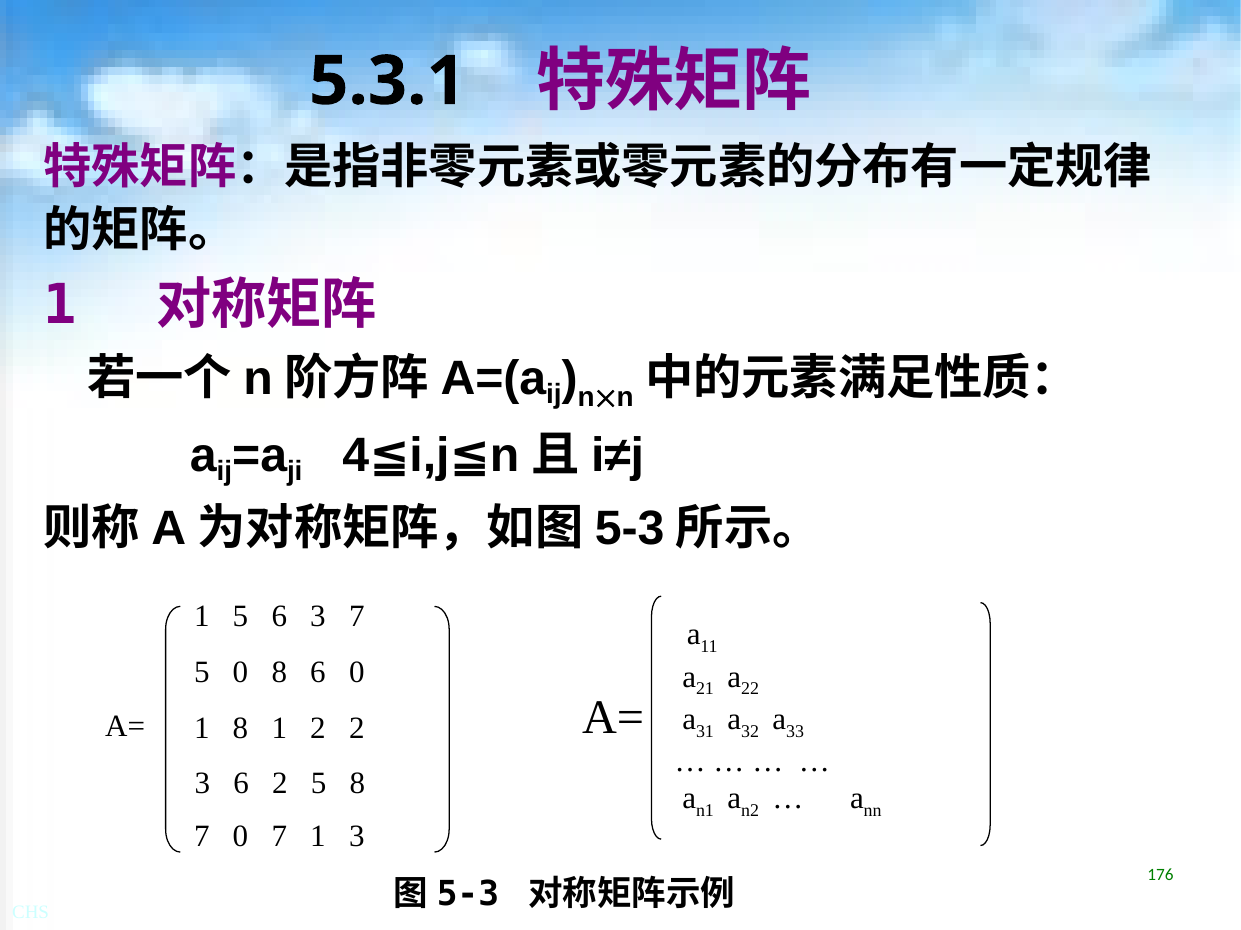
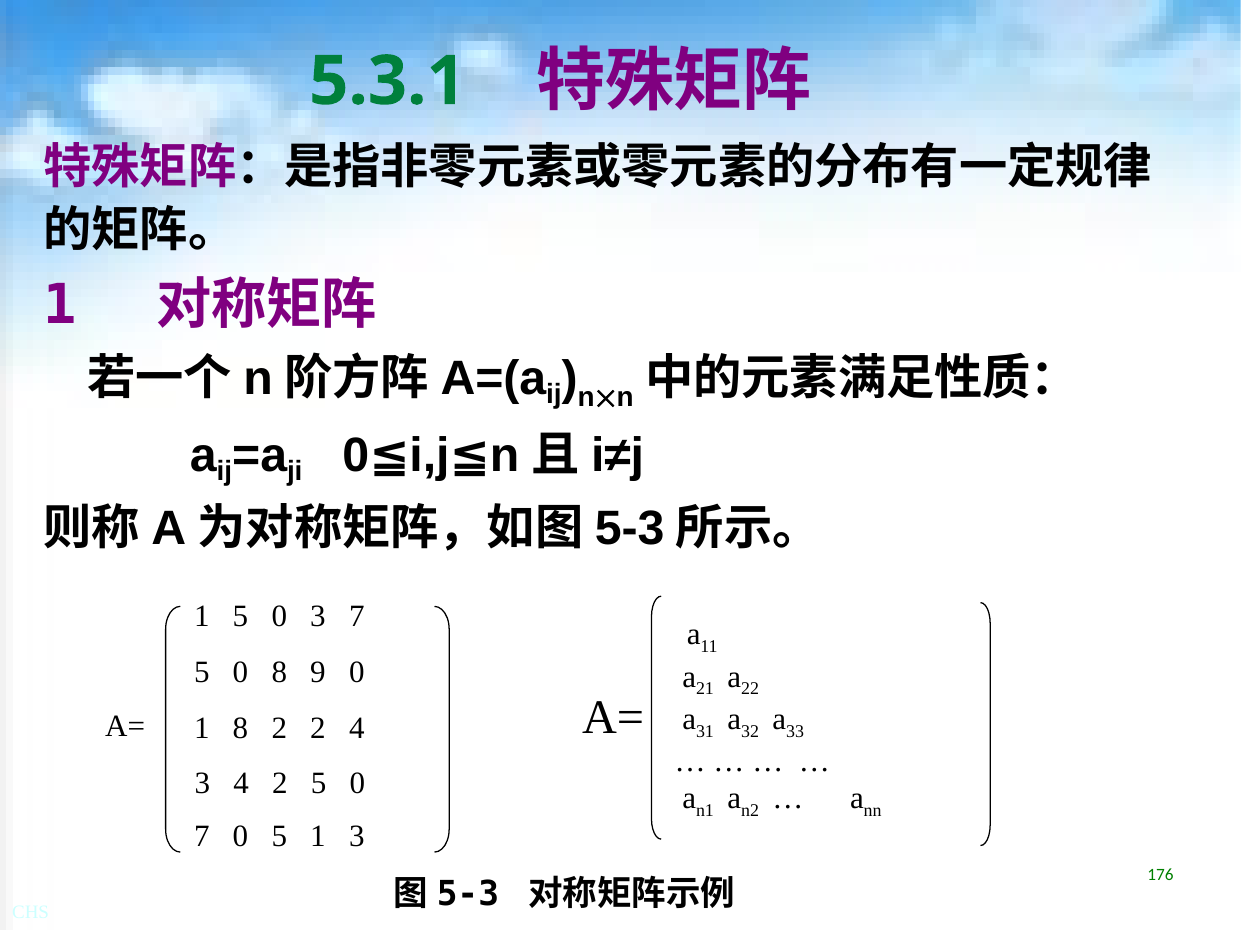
5.3.1 colour: black -> green (387, 81)
4: 4 -> 0 (356, 456)
1 5 6: 6 -> 0 (279, 617)
8 6: 6 -> 9 (318, 673)
8 1: 1 -> 2 (279, 729)
2 2: 2 -> 4 (357, 729)
3 6: 6 -> 4 (241, 784)
2 5 8: 8 -> 0 (357, 784)
0 7: 7 -> 5 (279, 837)
